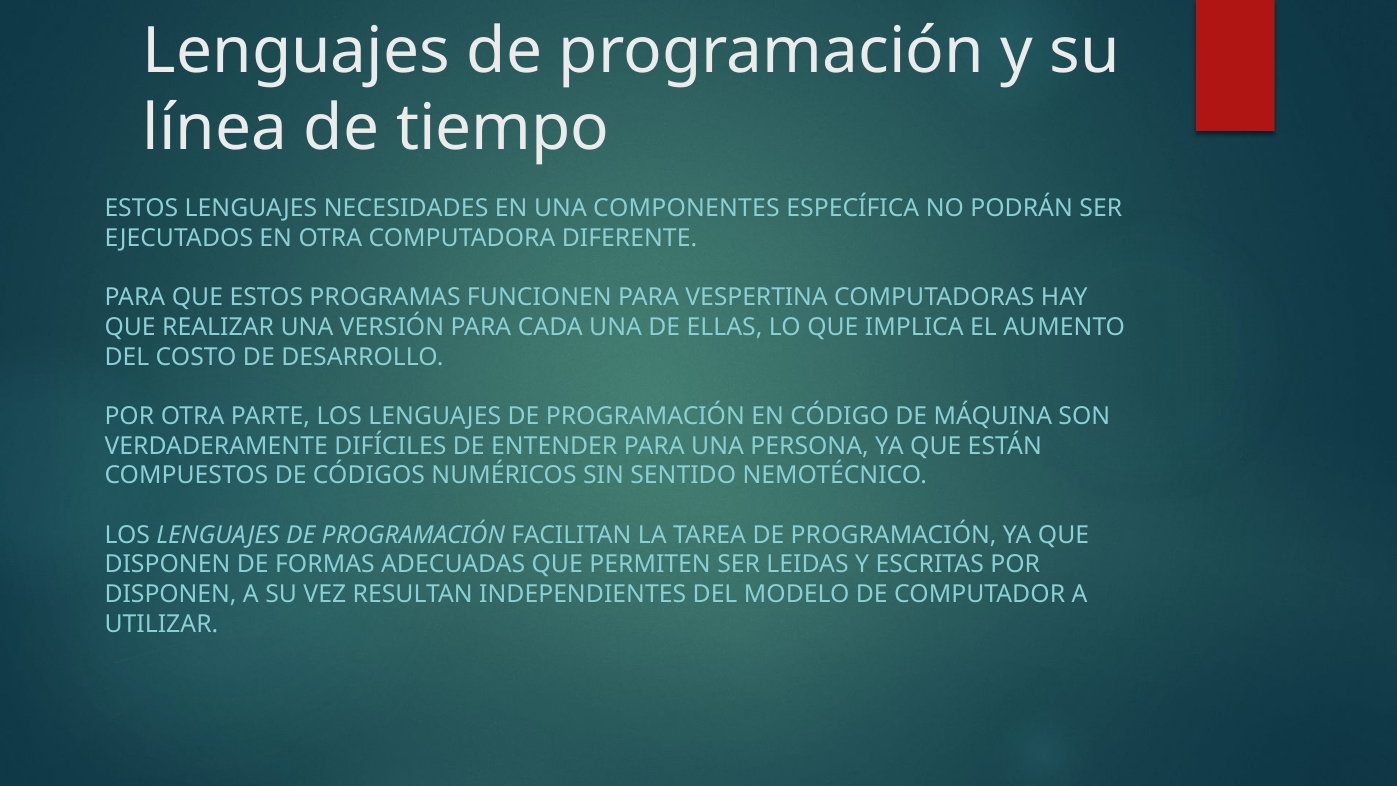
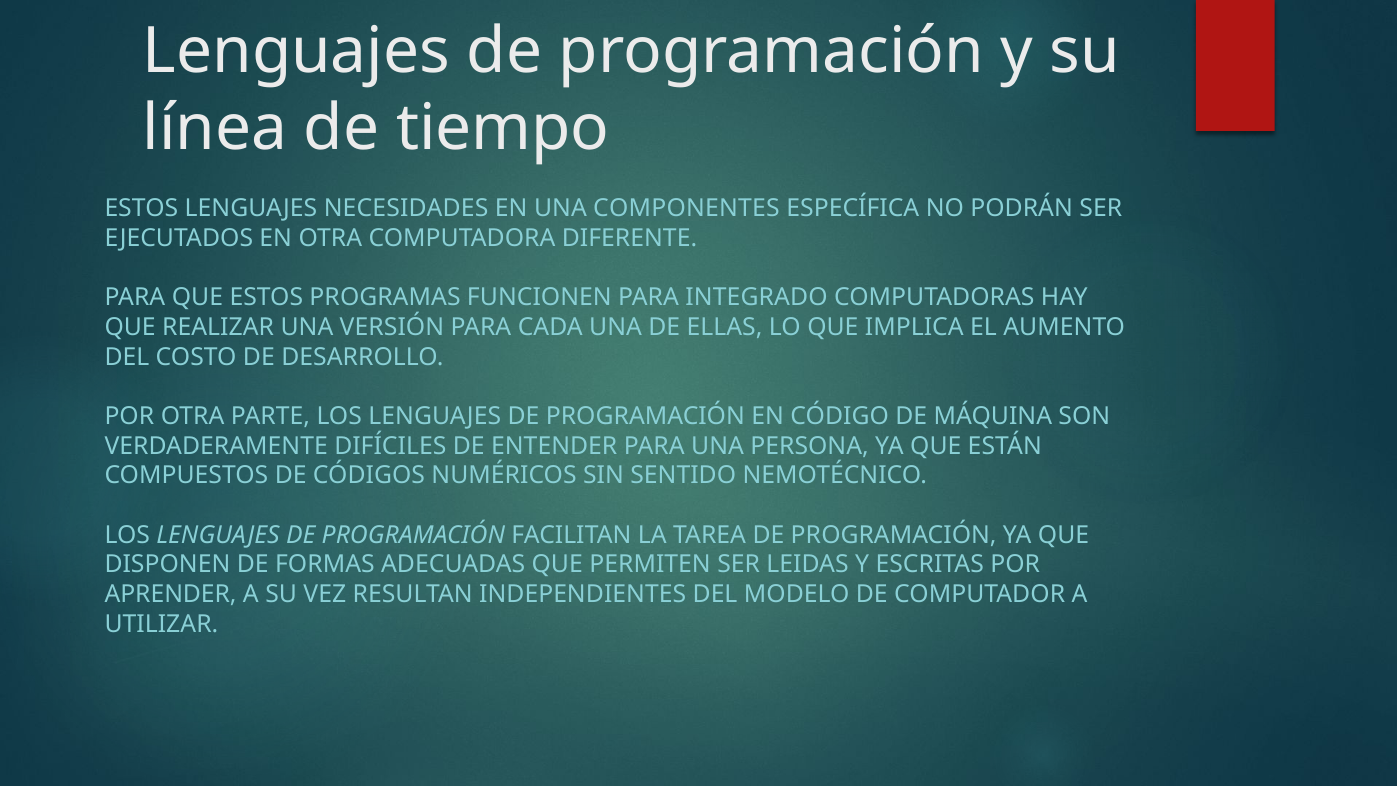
VESPERTINA: VESPERTINA -> INTEGRADO (757, 297)
DISPONEN: DISPONEN -> APRENDER (171, 594)
